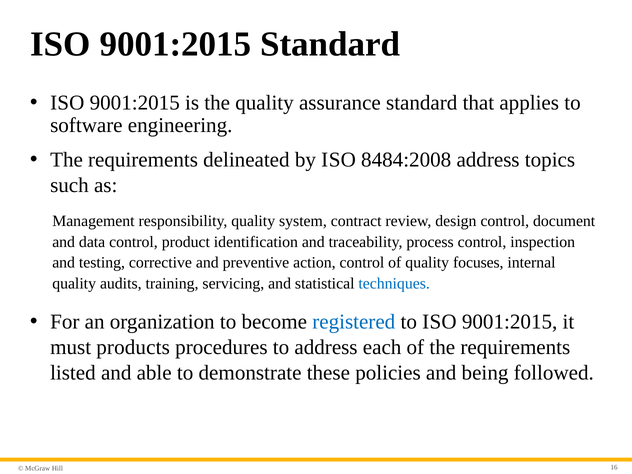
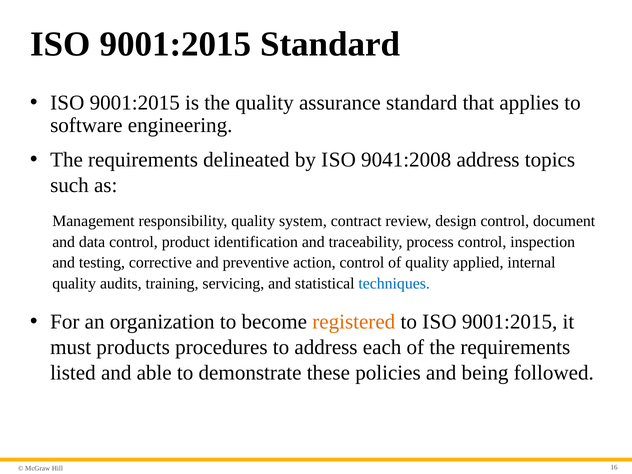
8484:2008: 8484:2008 -> 9041:2008 (406, 160)
focuses: focuses -> applied (478, 263)
registered colour: blue -> orange (354, 322)
